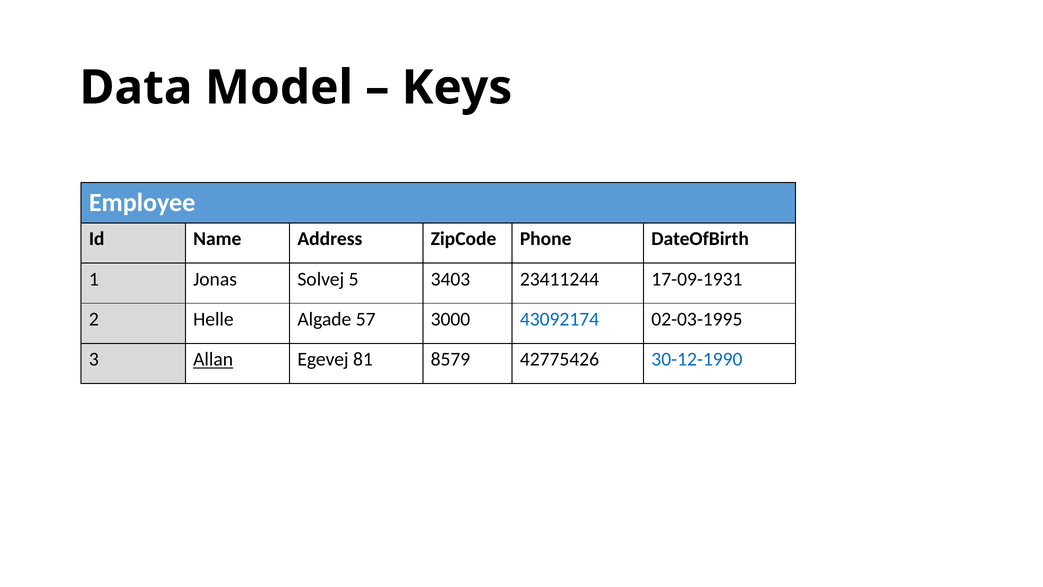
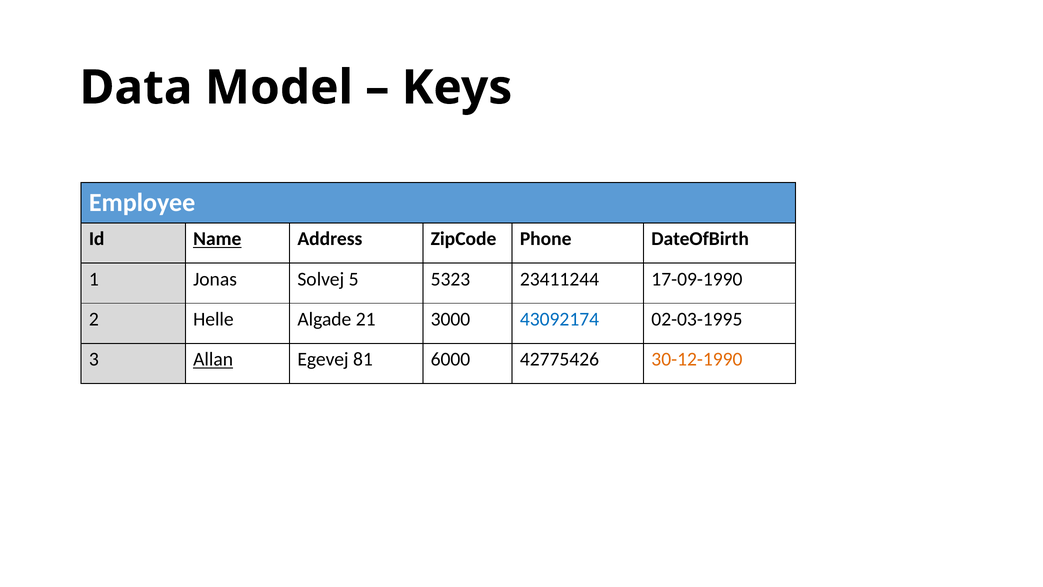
Name underline: none -> present (217, 239)
3403: 3403 -> 5323 (450, 279)
17-09-1931: 17-09-1931 -> 17-09-1990 (697, 279)
57: 57 -> 21 (366, 319)
8579: 8579 -> 6000 (450, 359)
30-12-1990 colour: blue -> orange (697, 359)
